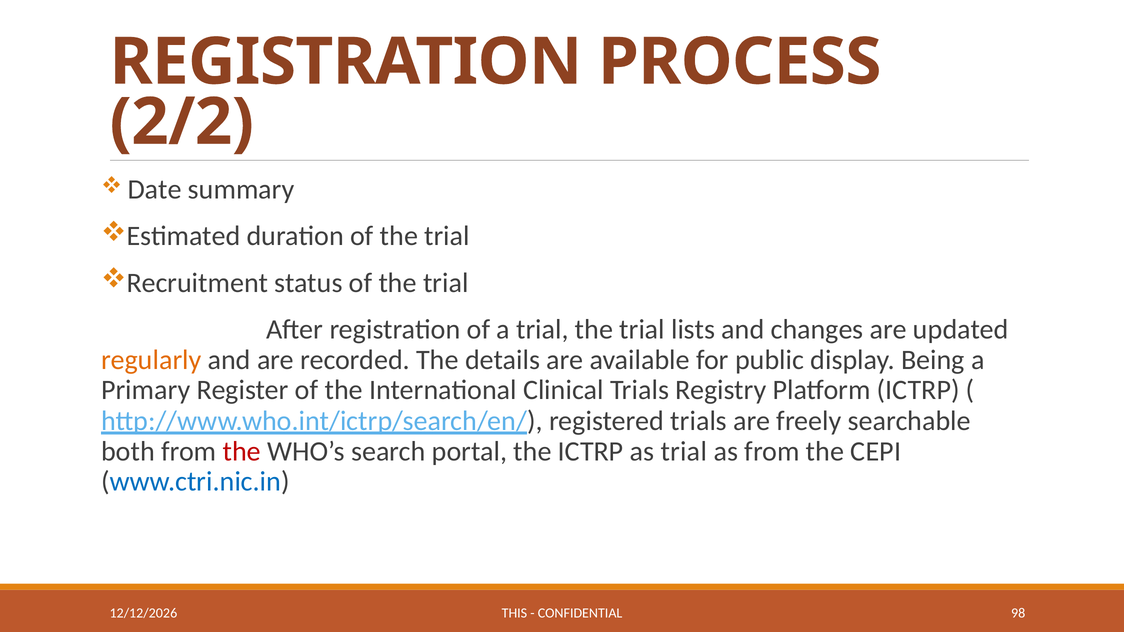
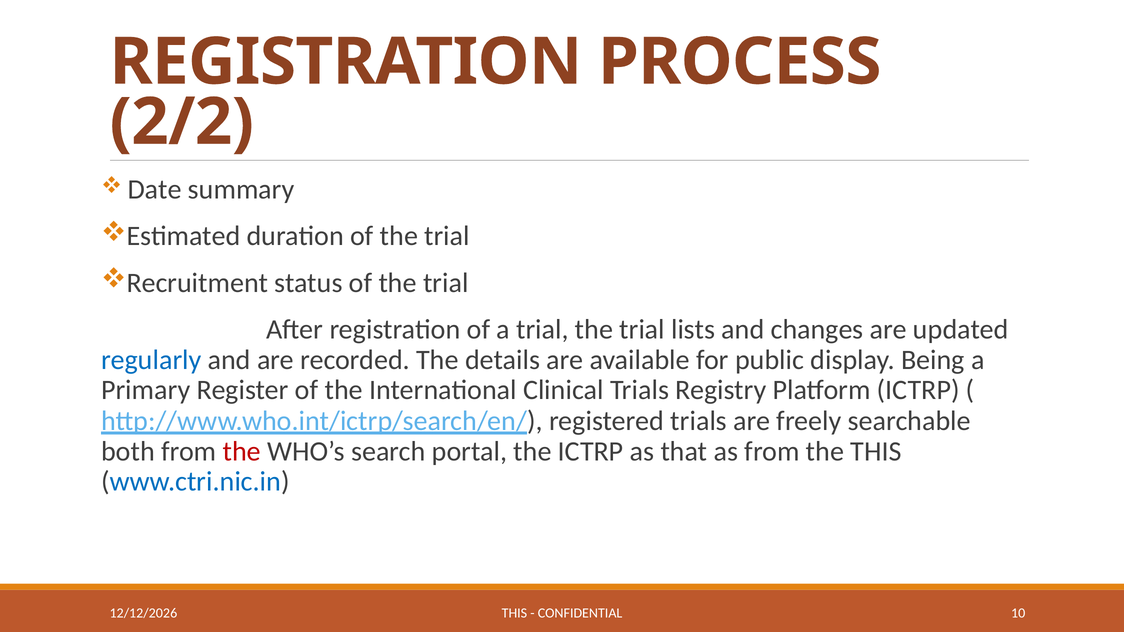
regularly colour: orange -> blue (151, 360)
as trial: trial -> that (684, 451)
the CEPI: CEPI -> THIS (876, 451)
98: 98 -> 10 (1018, 613)
